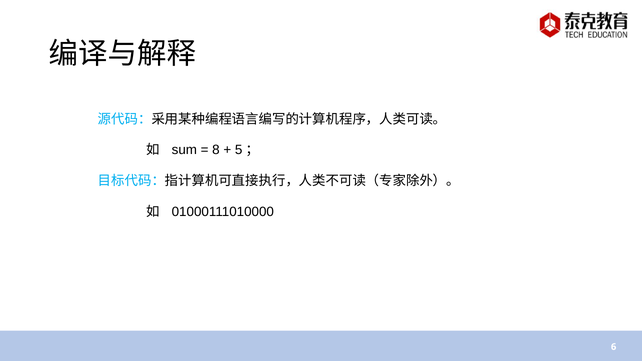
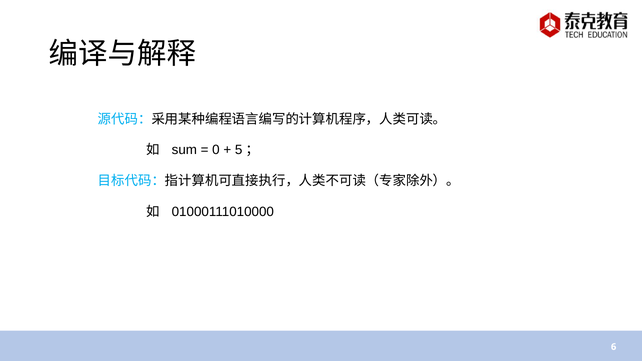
8: 8 -> 0 (216, 150)
